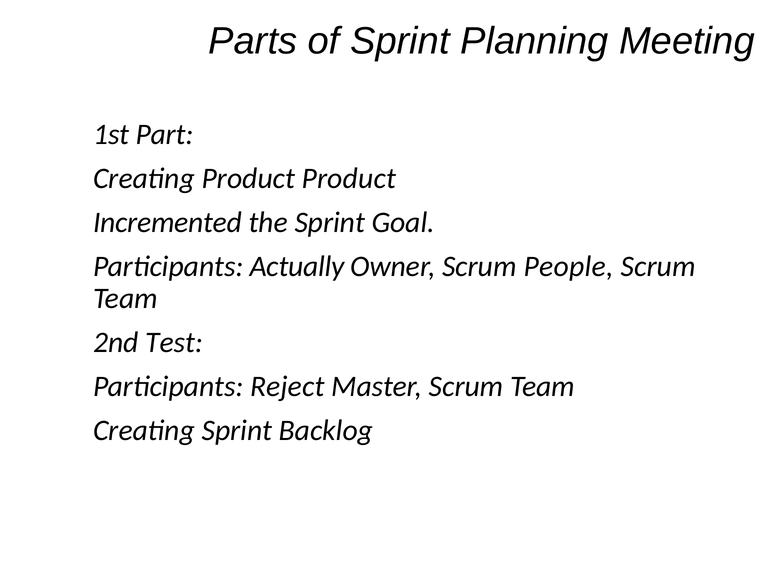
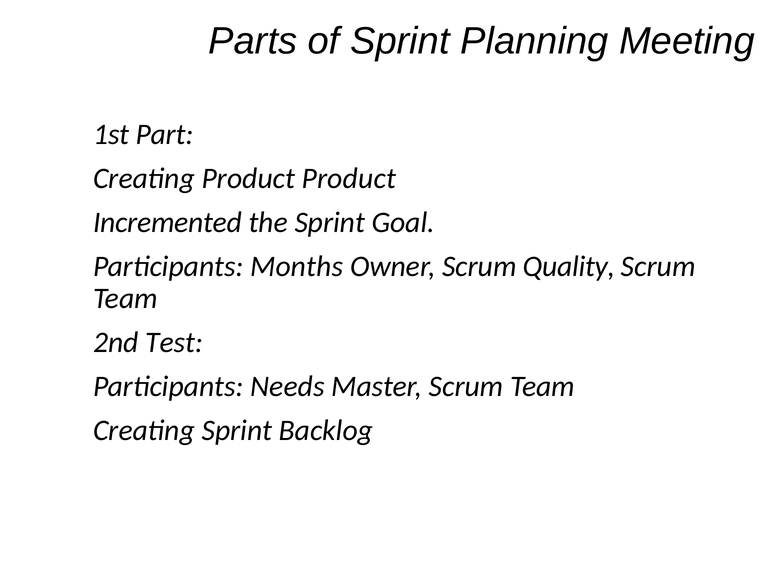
Actually: Actually -> Months (297, 266)
People: People -> Quality (569, 266)
Reject: Reject -> Needs (287, 386)
